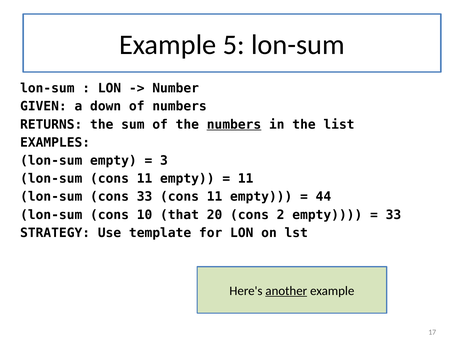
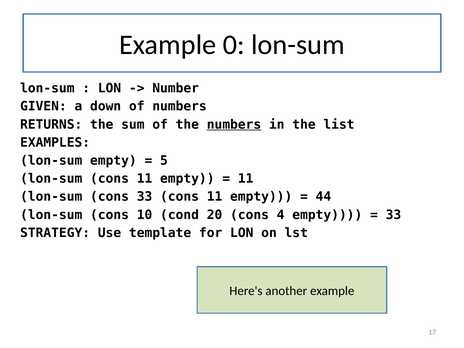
5: 5 -> 0 (234, 45)
3: 3 -> 5 (164, 161)
that: that -> cond (180, 215)
2: 2 -> 4 (281, 215)
another underline: present -> none (286, 291)
